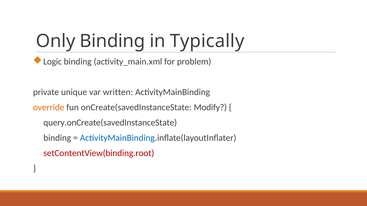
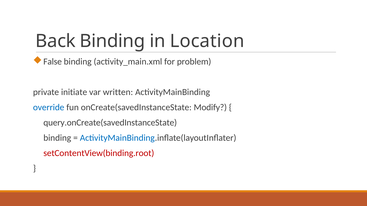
Only: Only -> Back (56, 41)
Typically: Typically -> Location (207, 41)
Logic: Logic -> False (53, 62)
unique: unique -> initiate (74, 92)
override colour: orange -> blue (49, 108)
